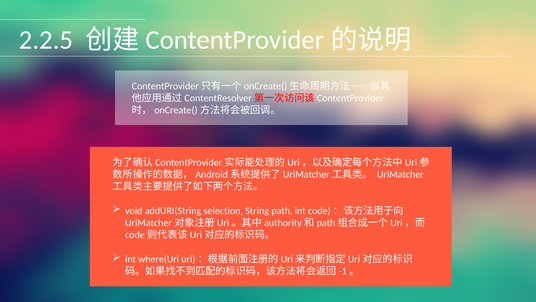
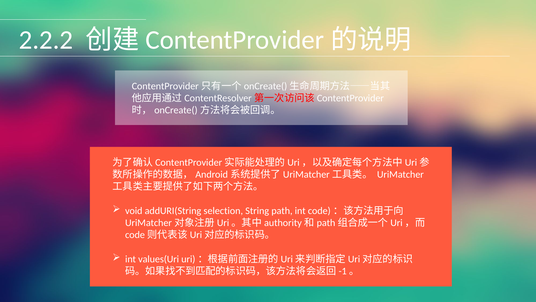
2.2.5: 2.2.5 -> 2.2.2 (46, 40)
where(Uri: where(Uri -> values(Uri (159, 259)
